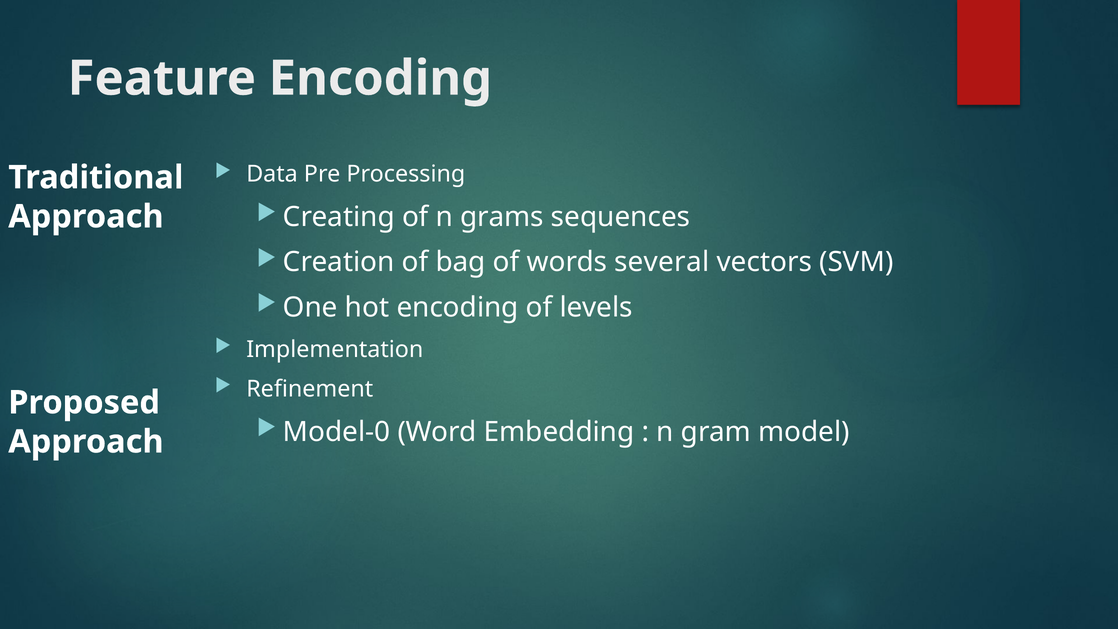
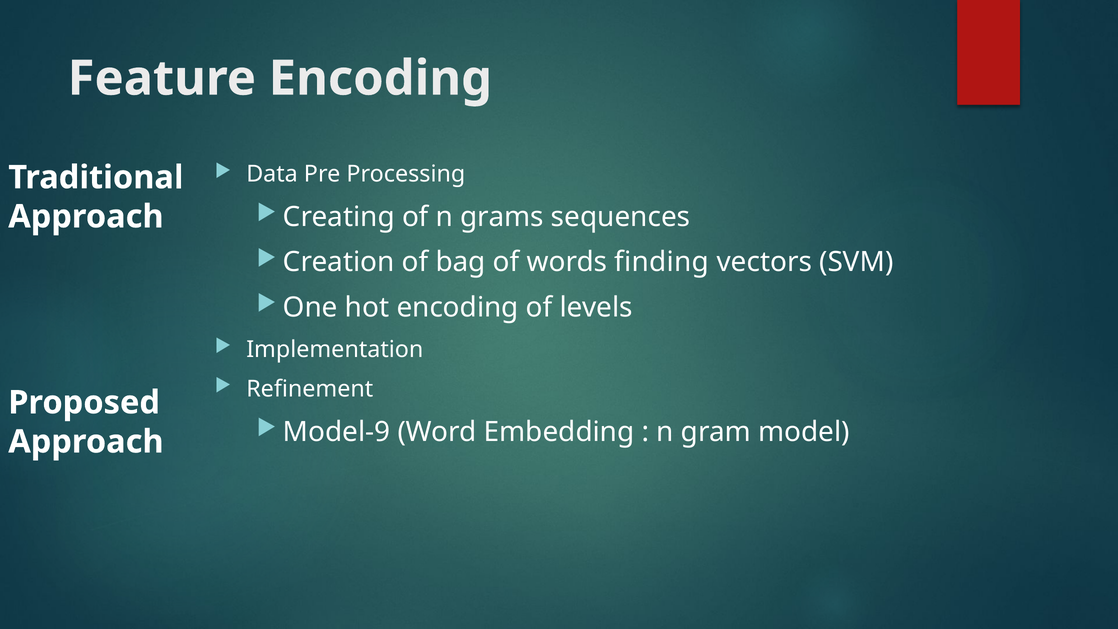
several: several -> finding (662, 262)
Model-0: Model-0 -> Model-9 (337, 432)
